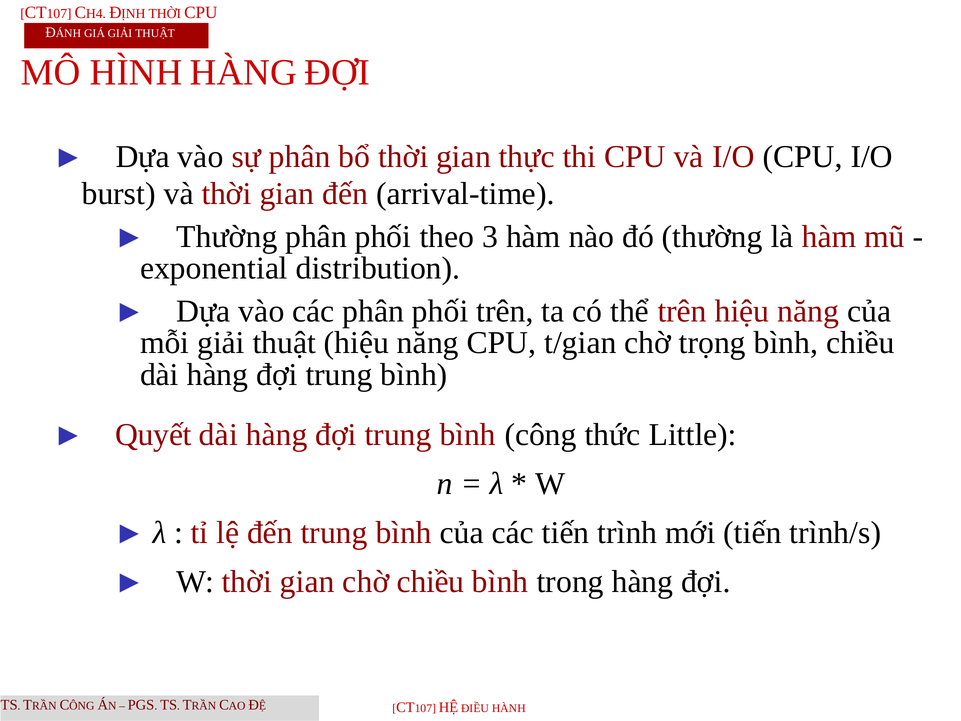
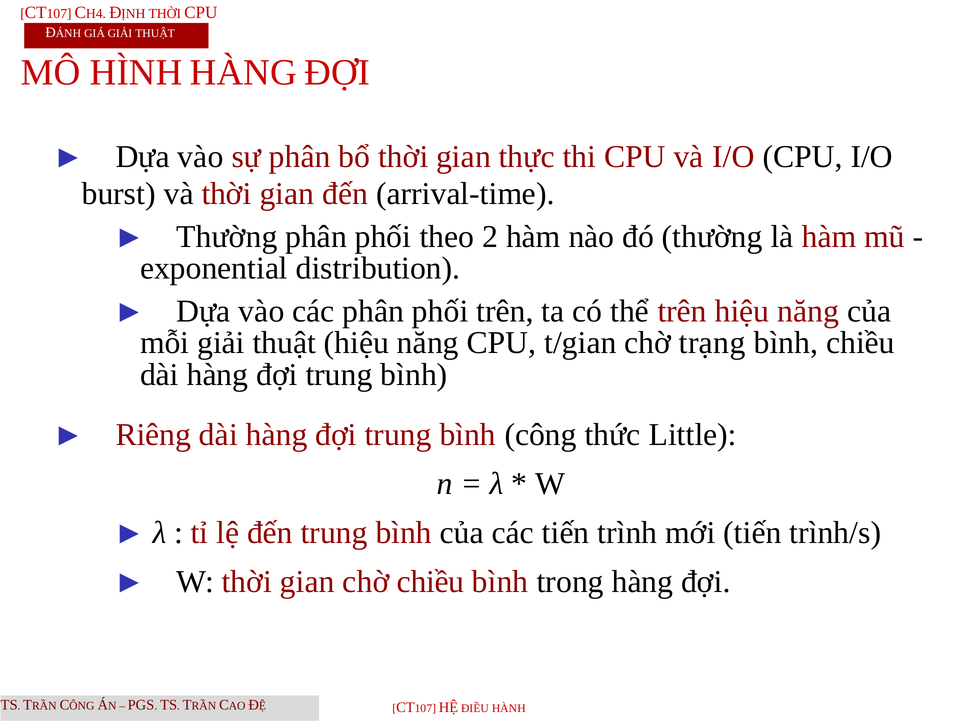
3: 3 -> 2 (490, 236)
trọng: trọng -> trạng (712, 343)
Quyết: Quyết -> Riêng (153, 435)
